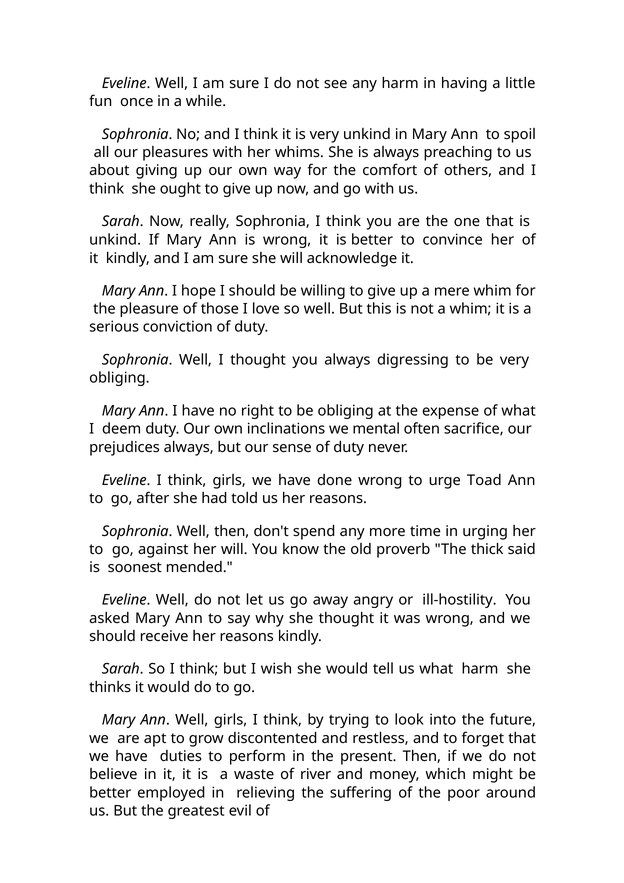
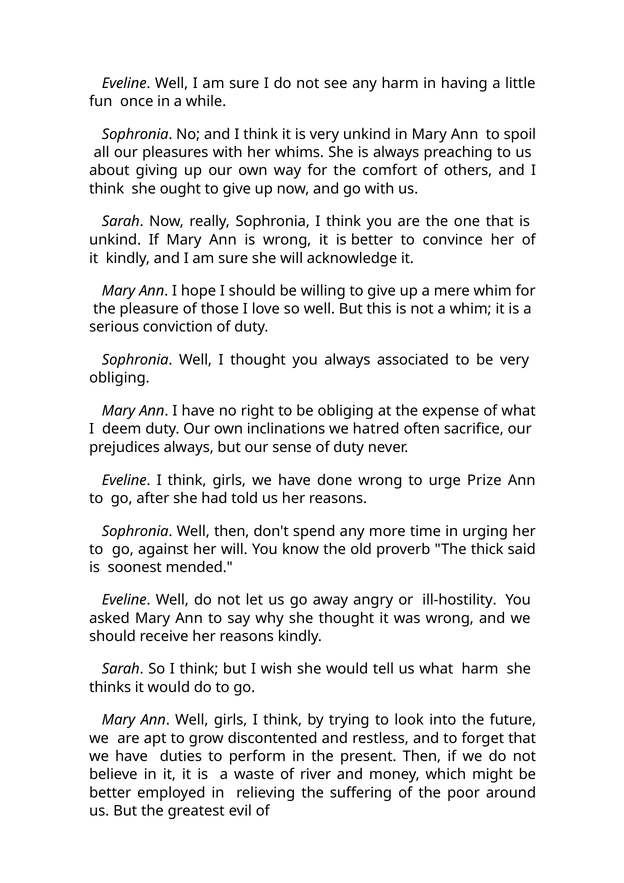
digressing: digressing -> associated (413, 360)
mental: mental -> hatred (376, 429)
Toad: Toad -> Prize (484, 480)
